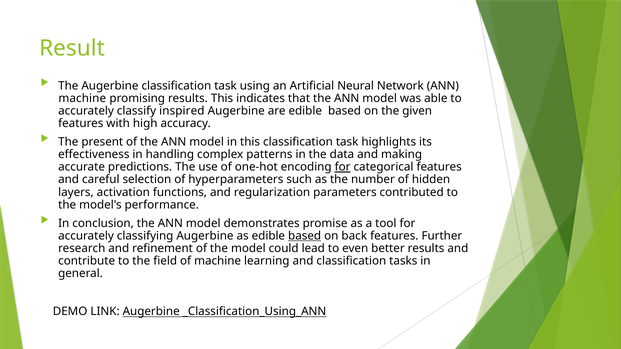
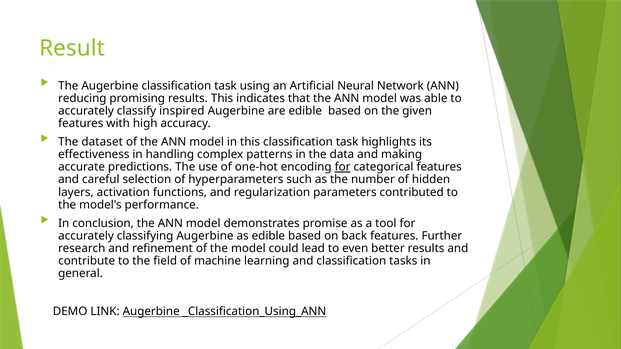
machine: machine -> reducing (82, 99)
present: present -> dataset (102, 142)
based underline: present -> none (305, 236)
